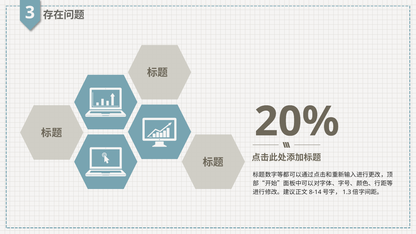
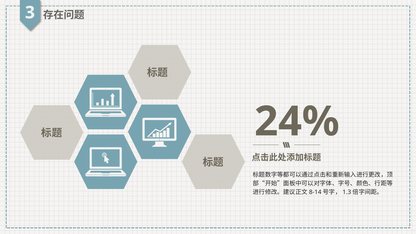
20%: 20% -> 24% (297, 122)
